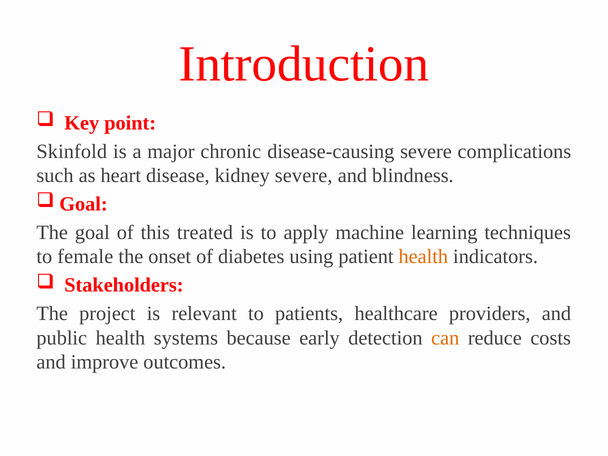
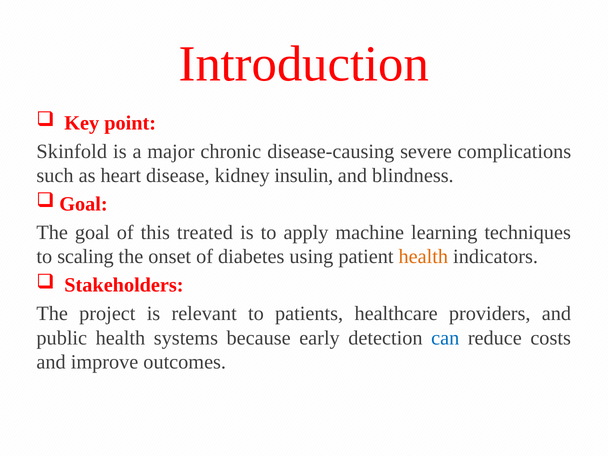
kidney severe: severe -> insulin (304, 176)
female: female -> scaling (85, 257)
can colour: orange -> blue (445, 338)
